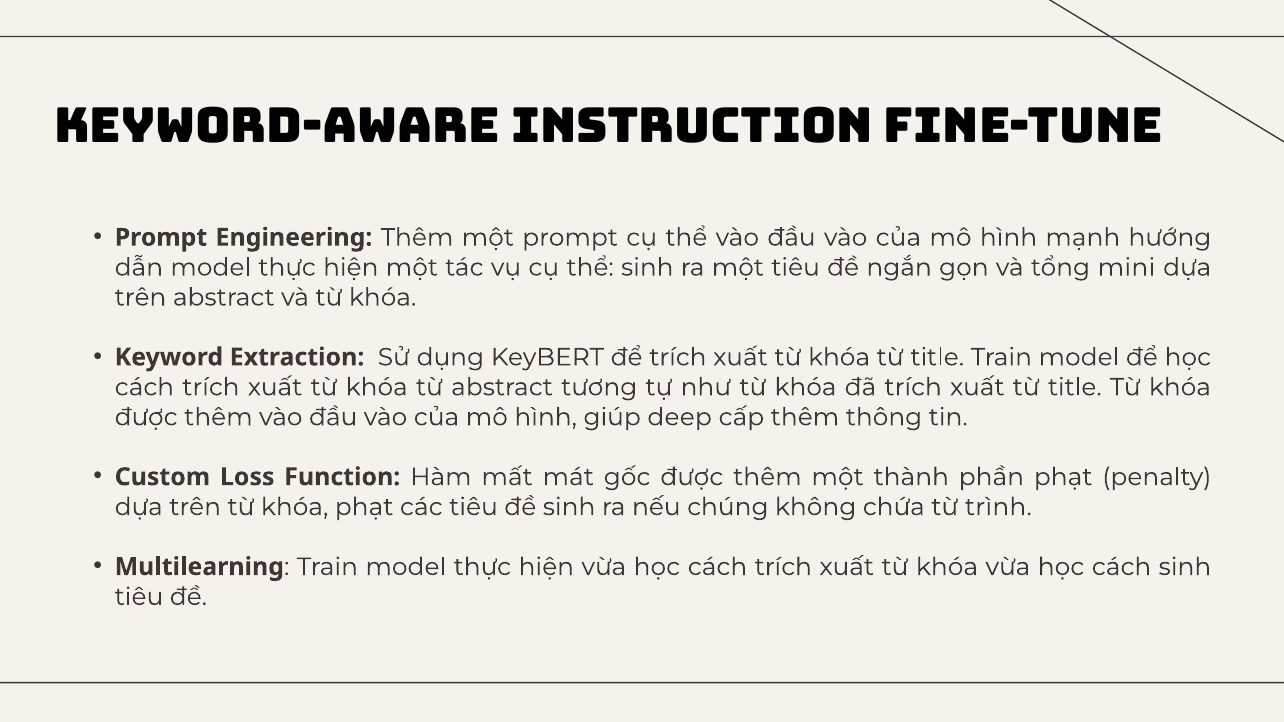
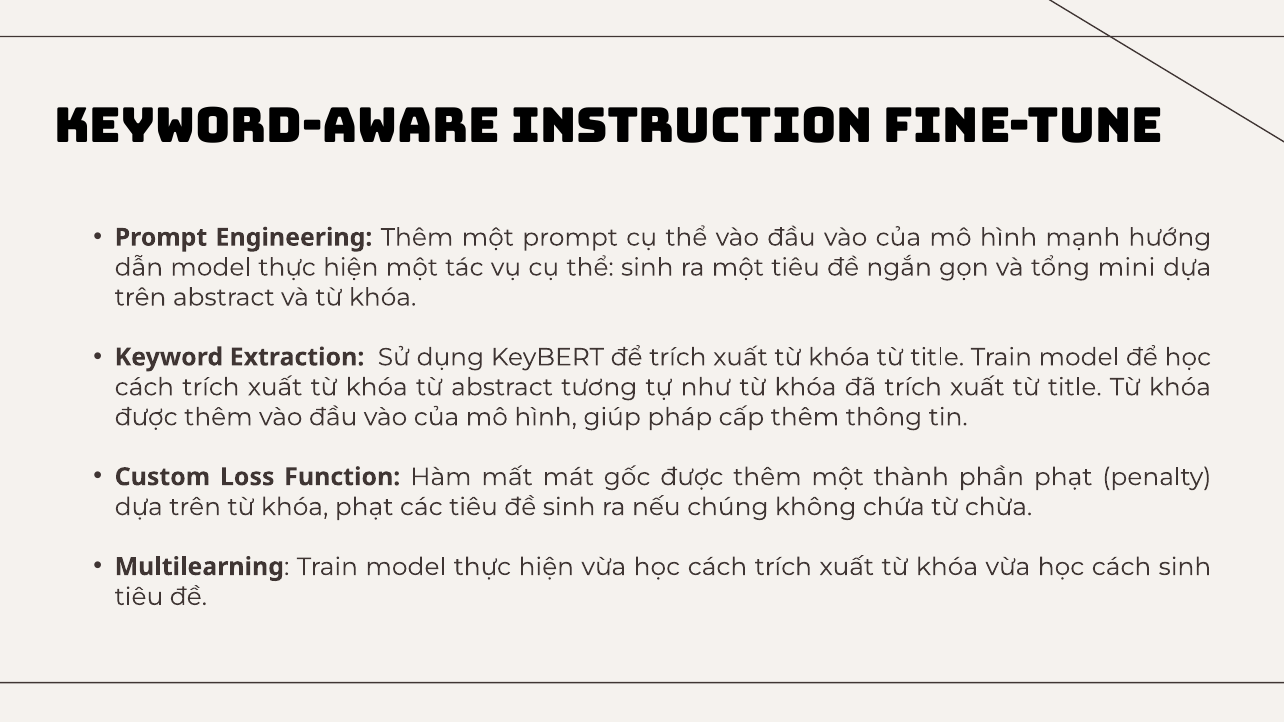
deep: deep -> pháp (680, 417)
trình: trình -> chừa (999, 507)
